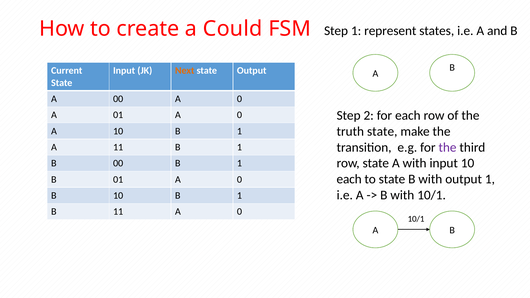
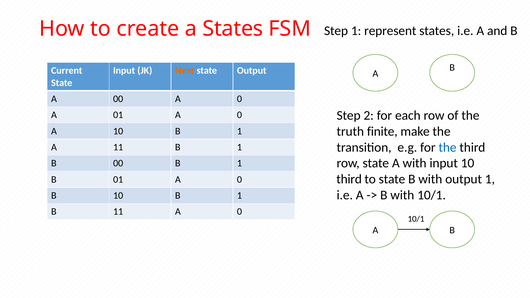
a Could: Could -> States (233, 29)
truth state: state -> finite (382, 132)
the colour: purple -> blue (448, 147)
each: each -> third (349, 179)
